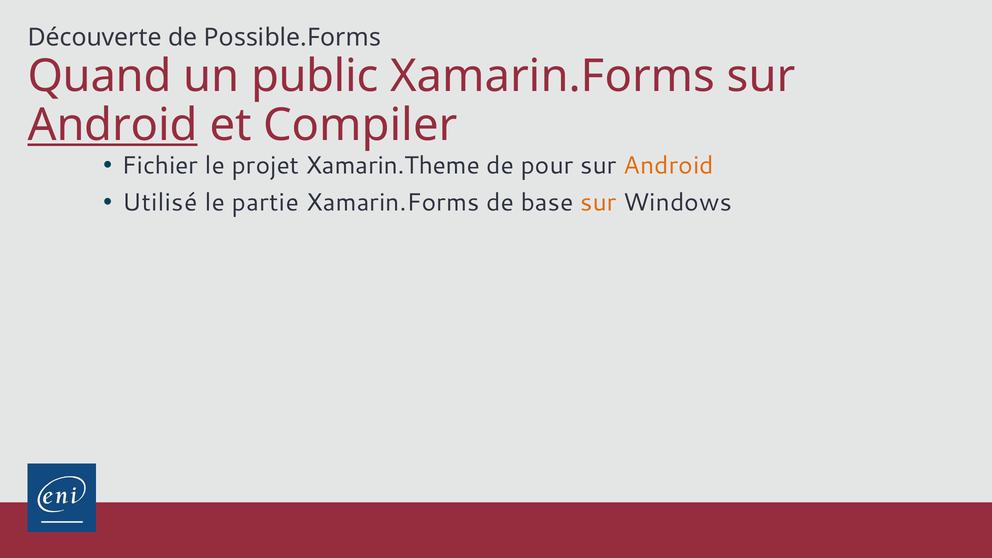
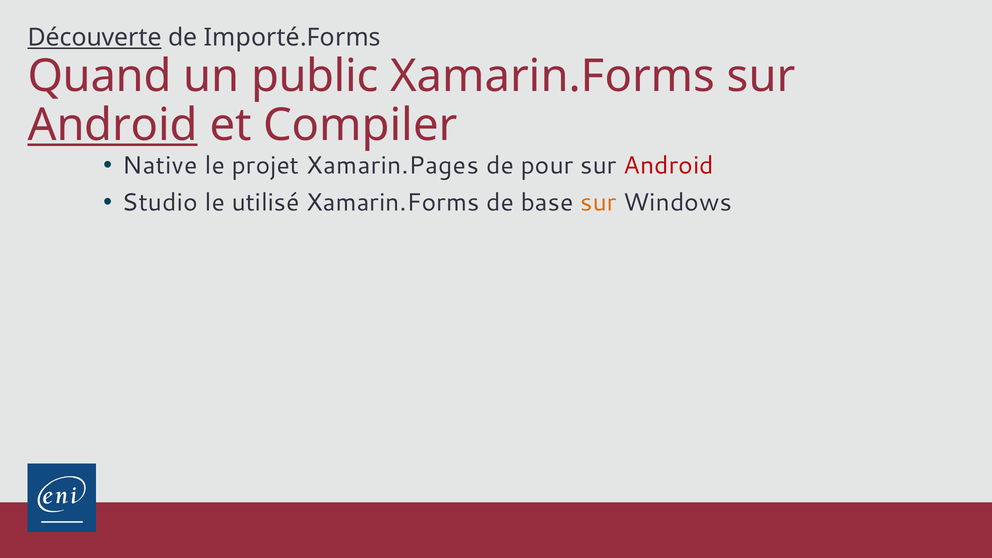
Découverte underline: none -> present (95, 38)
Possible.Forms: Possible.Forms -> Importé.Forms (292, 38)
Fichier: Fichier -> Native (160, 166)
Xamarin.Theme: Xamarin.Theme -> Xamarin.Pages (393, 166)
Android colour: orange -> red (669, 166)
Utilisé: Utilisé -> Studio (160, 203)
partie: partie -> utilisé (265, 203)
